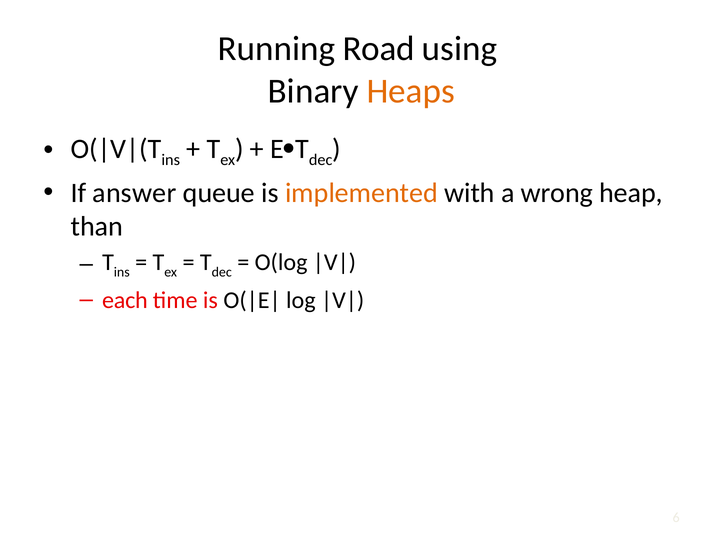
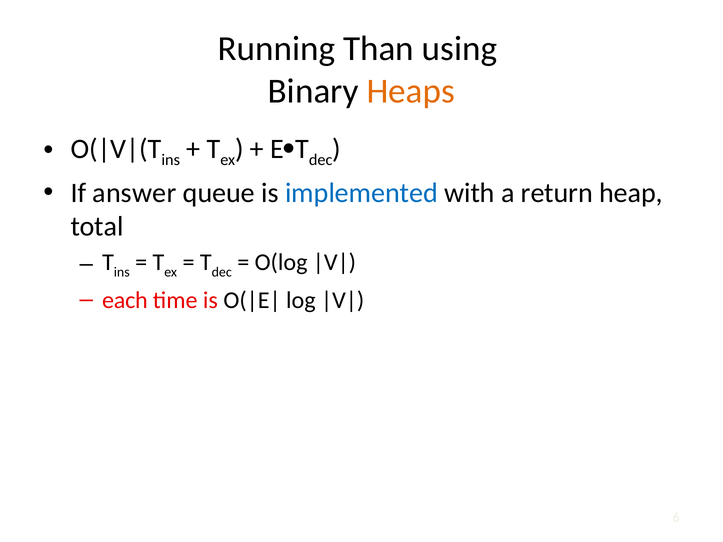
Road: Road -> Than (379, 49)
implemented colour: orange -> blue (361, 193)
wrong: wrong -> return (557, 193)
than: than -> total (97, 227)
